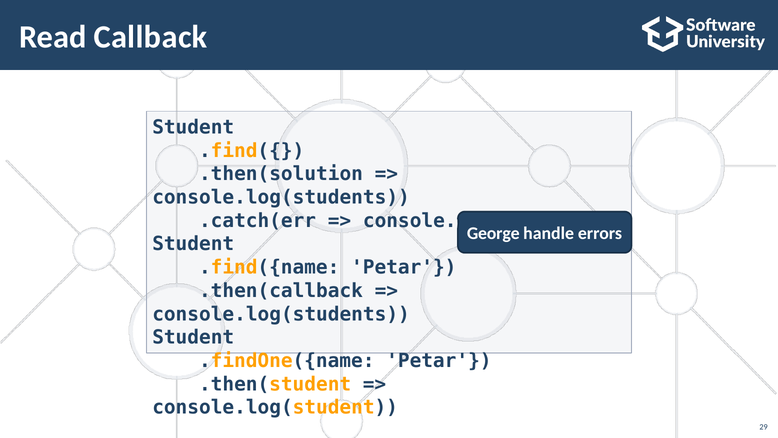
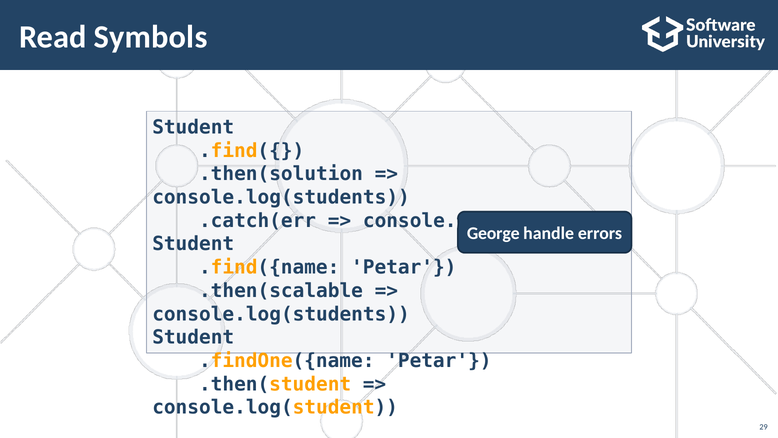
Callback: Callback -> Symbols (151, 37)
.then(callback: .then(callback -> .then(scalable (281, 291)
